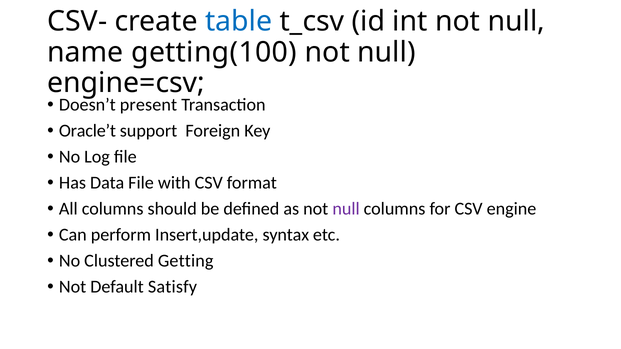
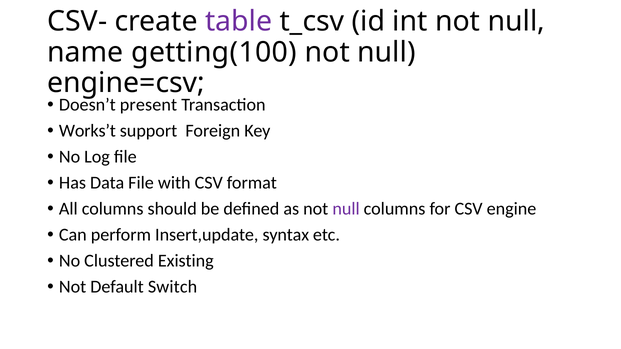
table colour: blue -> purple (239, 21)
Oracle’t: Oracle’t -> Works’t (87, 131)
Getting: Getting -> Existing (186, 261)
Satisfy: Satisfy -> Switch (173, 287)
